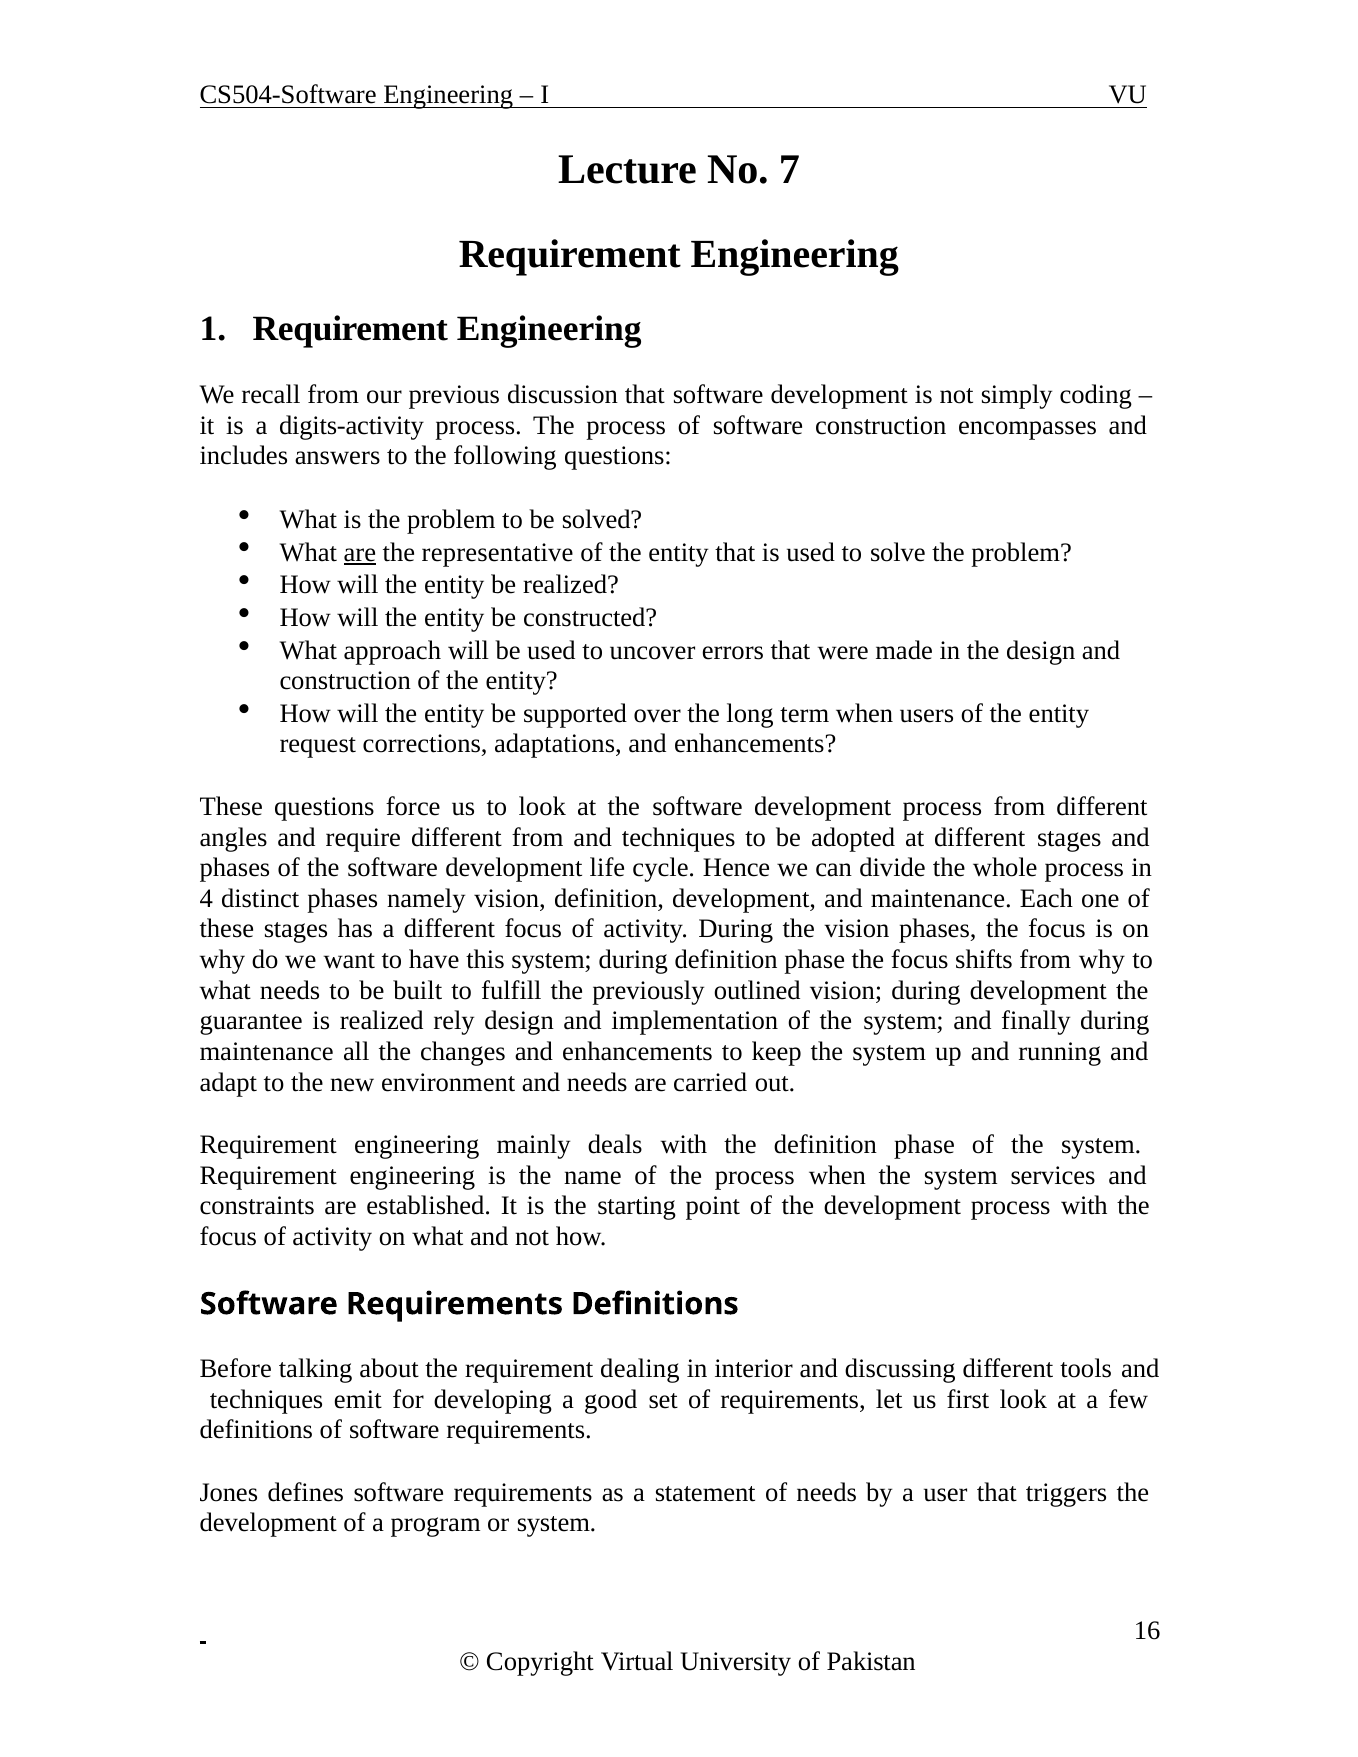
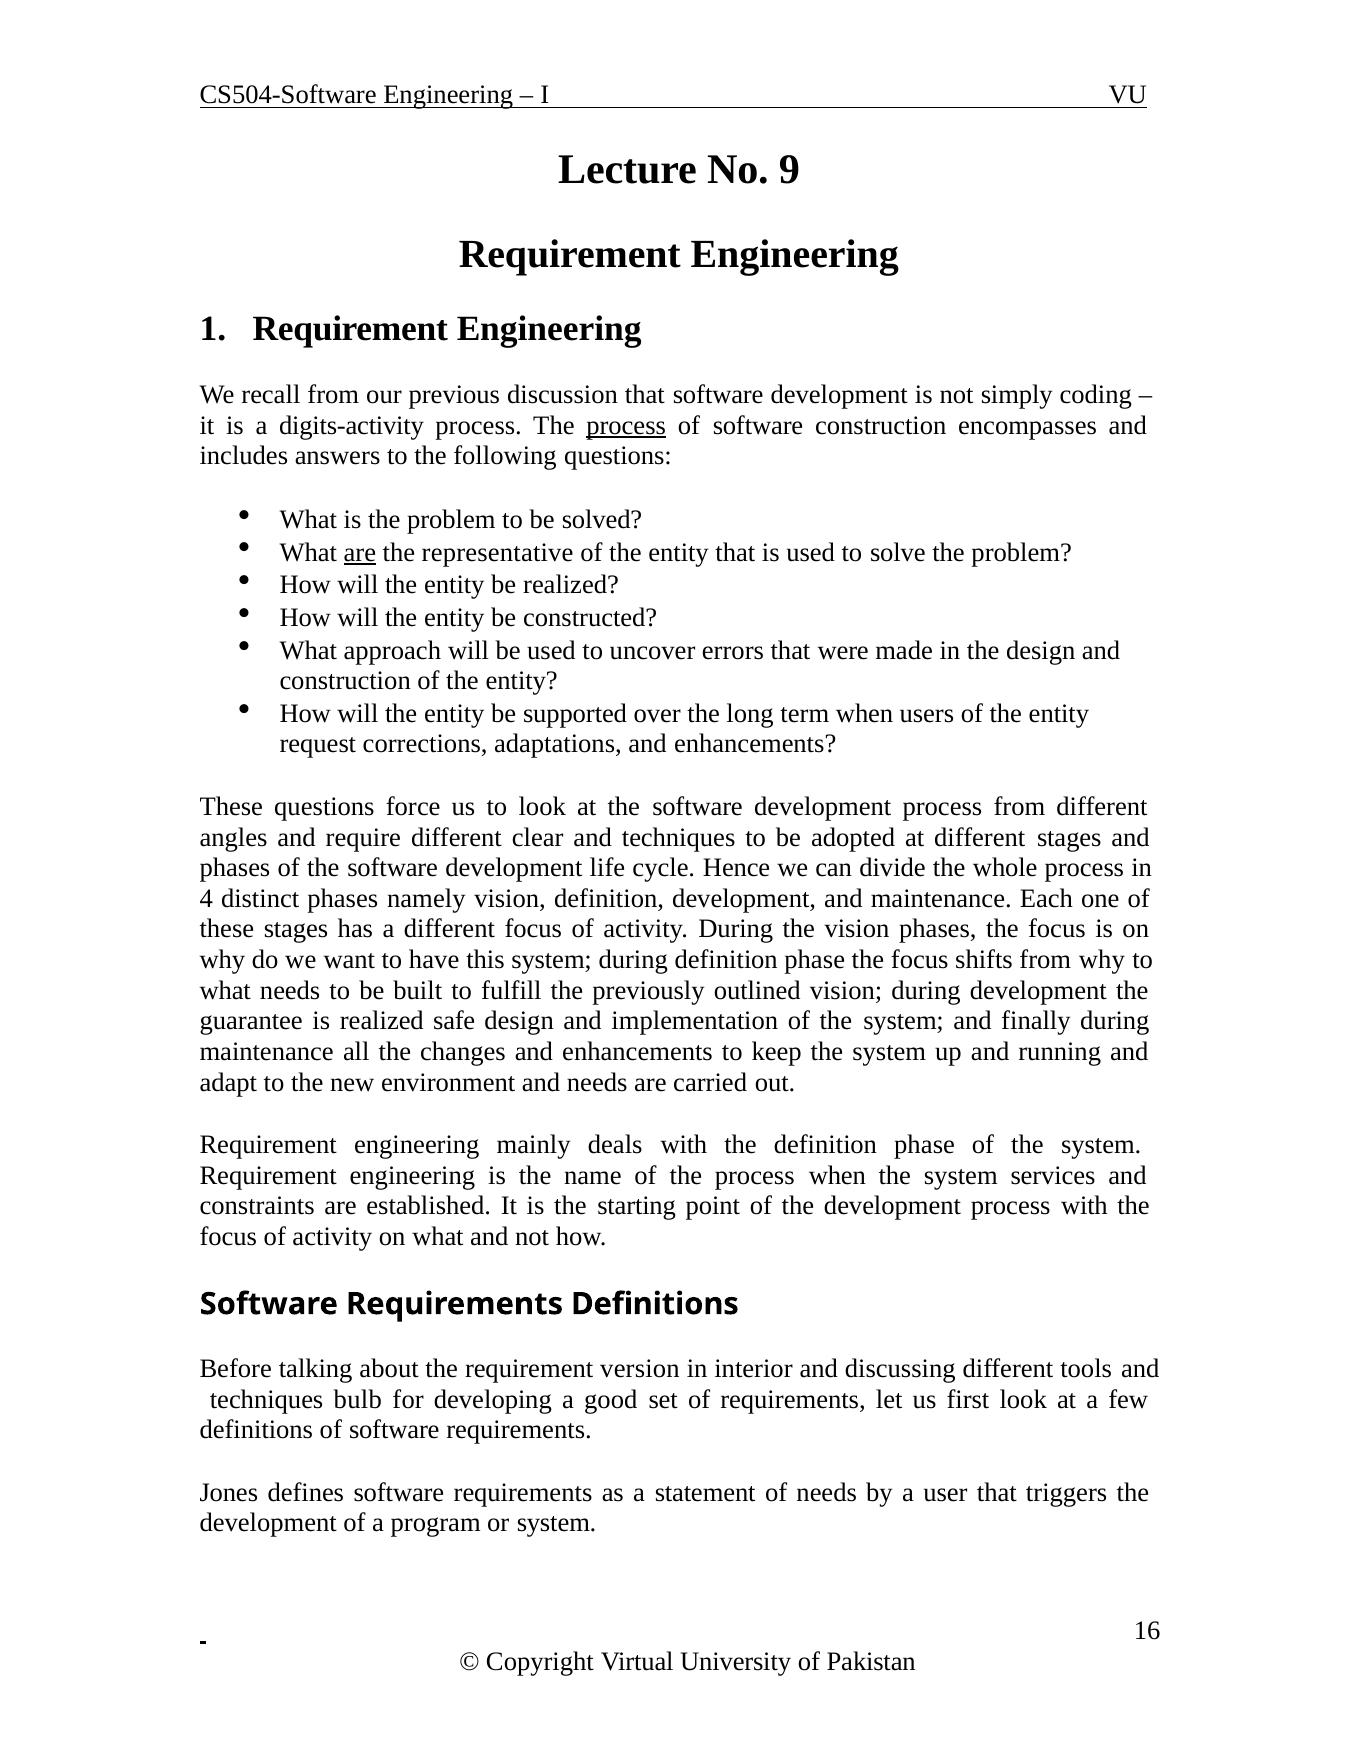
7: 7 -> 9 (789, 170)
process underline: none -> present (626, 426)
different from: from -> clear (538, 838)
rely: rely -> safe (454, 1021)
dealing: dealing -> version (640, 1369)
emit: emit -> bulb (358, 1400)
